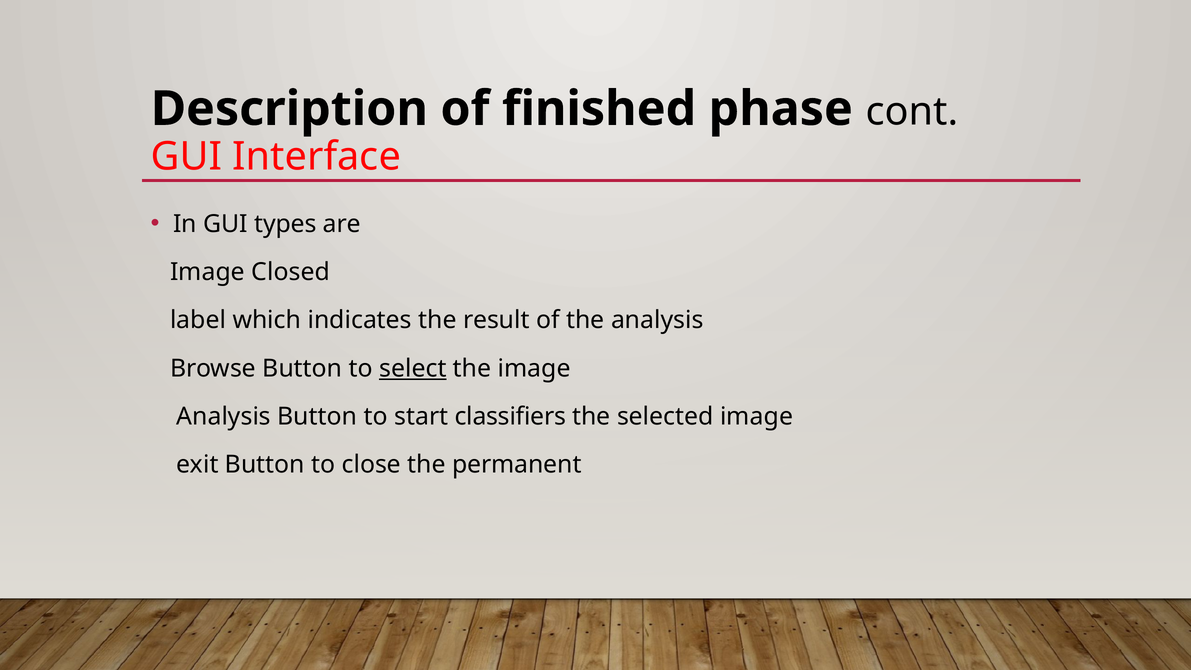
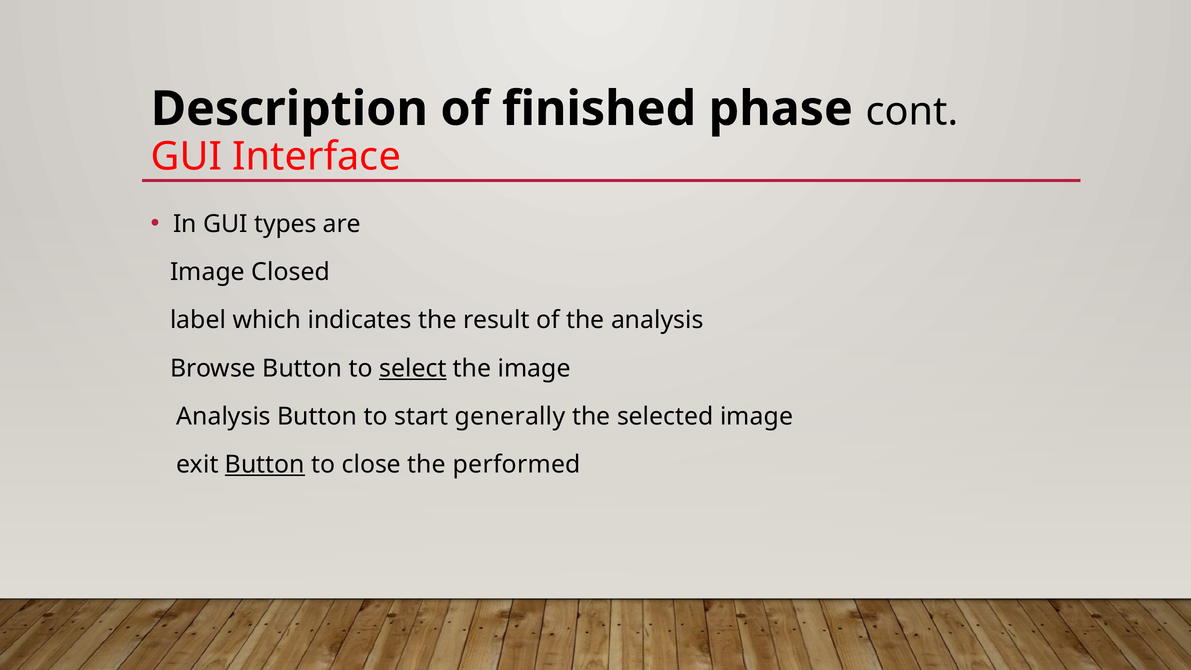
classifiers: classifiers -> generally (510, 417)
Button underline: none -> present (265, 465)
permanent: permanent -> performed (517, 465)
